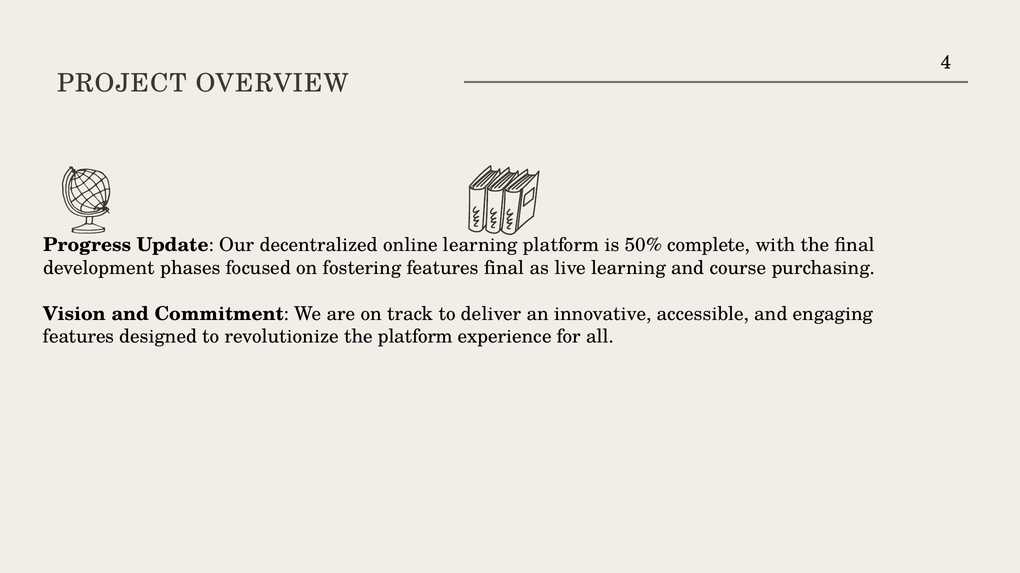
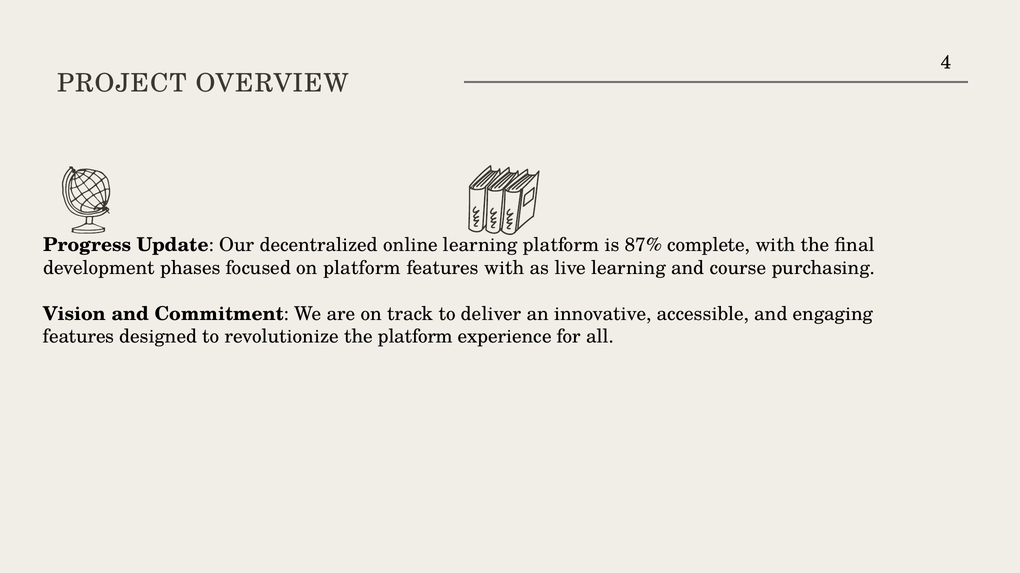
50%: 50% -> 87% (643, 245)
on fostering: fostering -> platform (362, 268)
features final: final -> with (504, 268)
